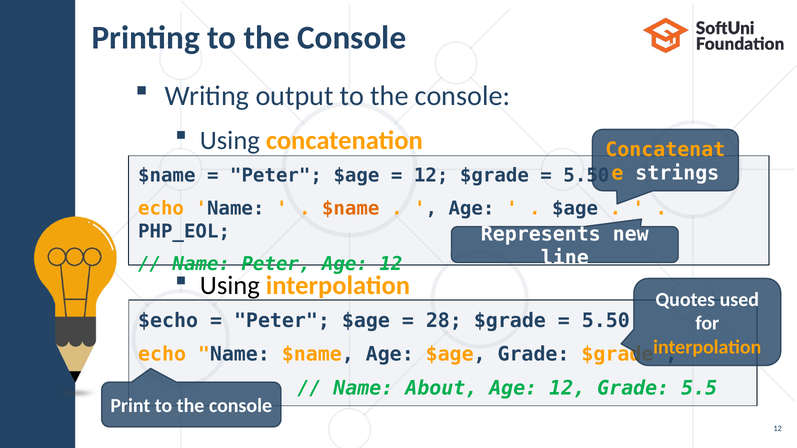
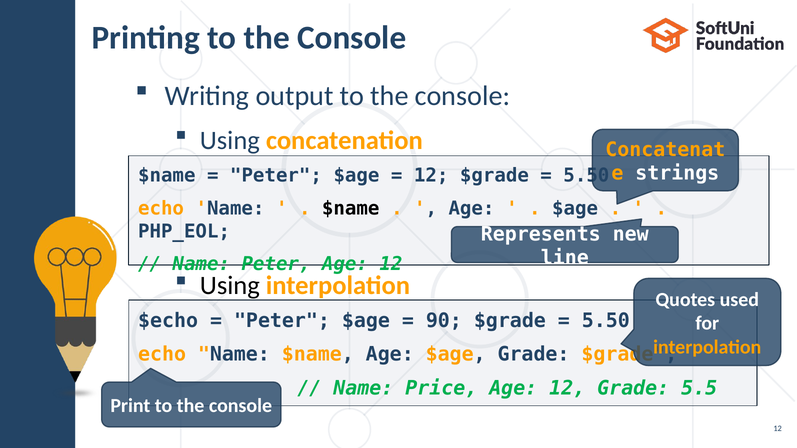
$name colour: orange -> black (351, 209)
28: 28 -> 90 (444, 321)
About: About -> Price (441, 389)
